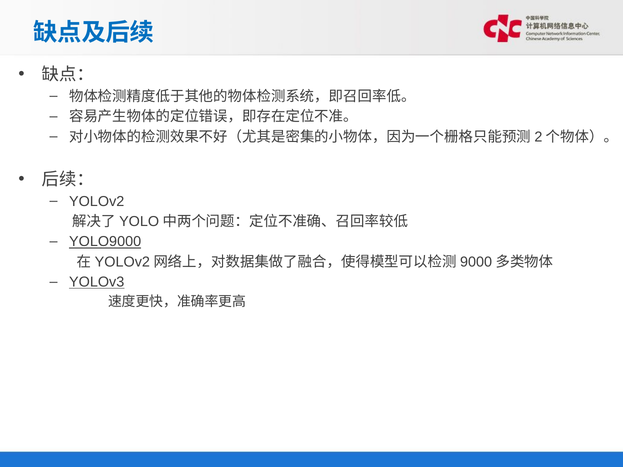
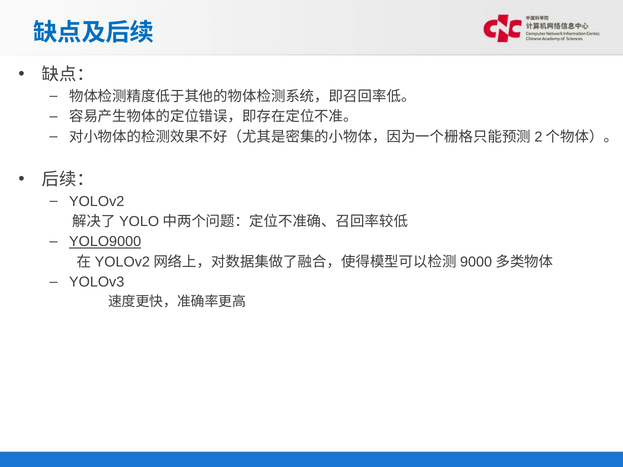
YOLOv3 underline: present -> none (97, 282)
